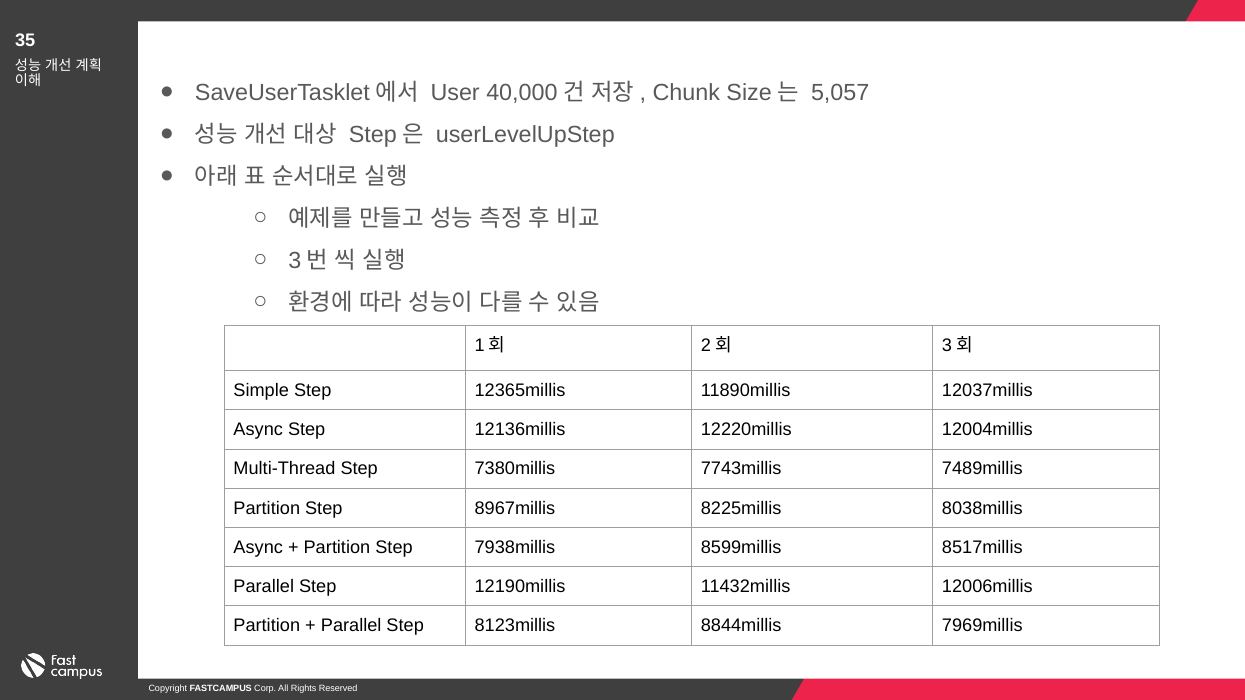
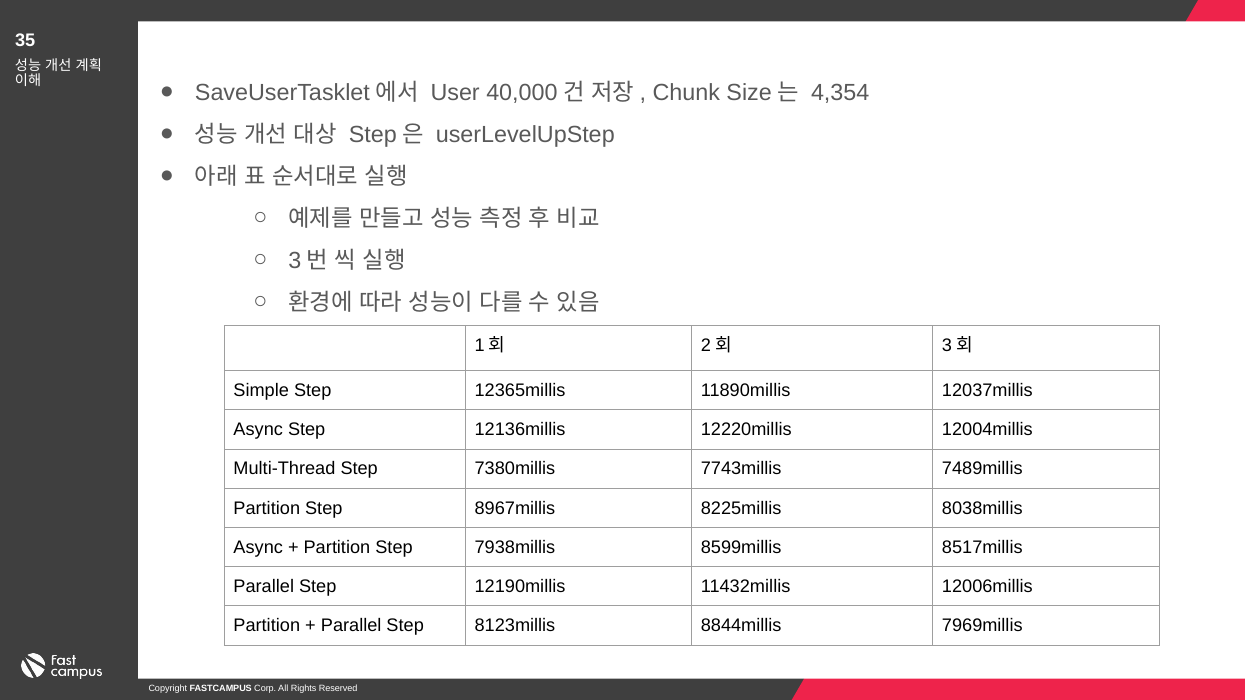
5,057: 5,057 -> 4,354 (840, 93)
